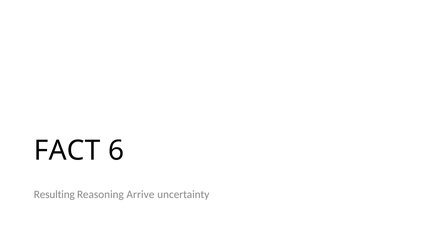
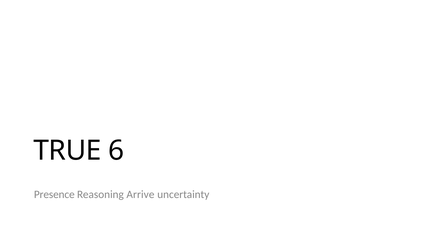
FACT: FACT -> TRUE (67, 151)
Resulting: Resulting -> Presence (54, 194)
